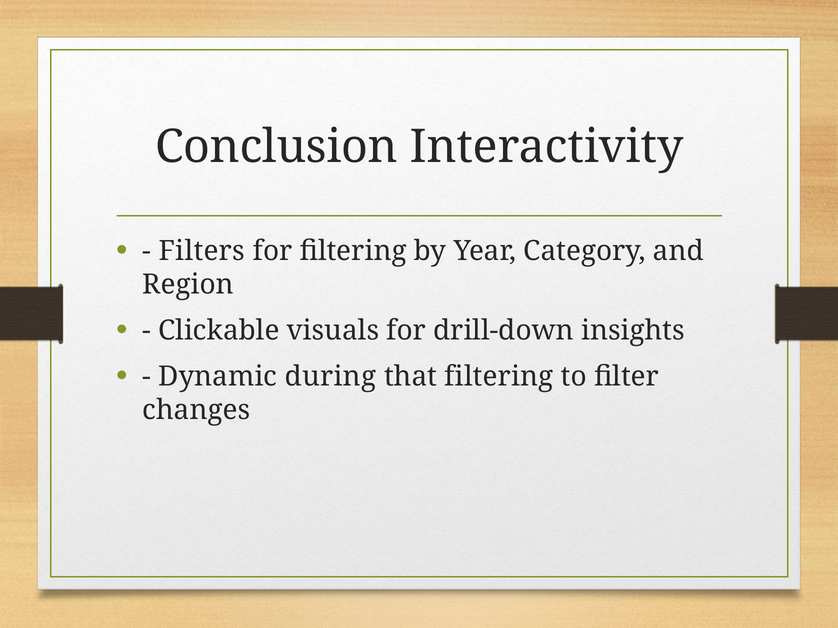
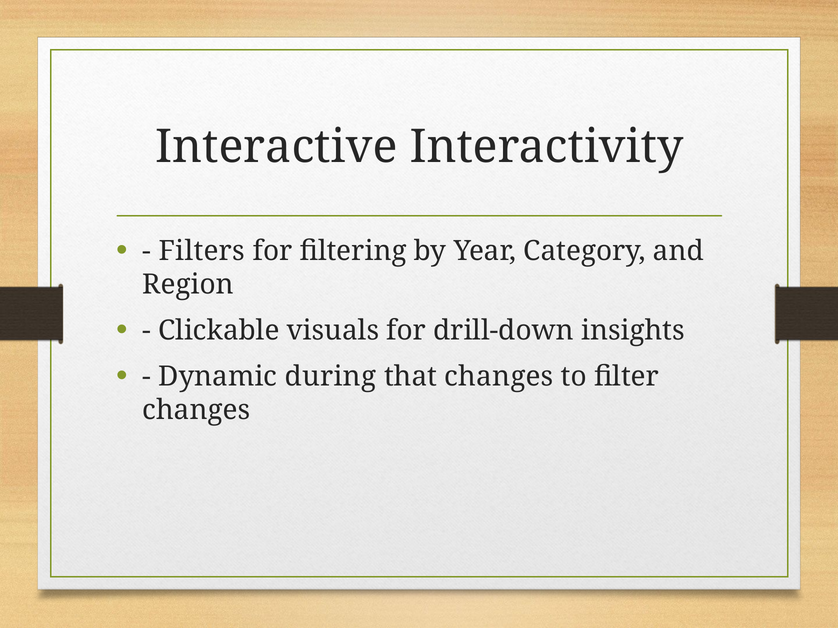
Conclusion: Conclusion -> Interactive (276, 147)
that filtering: filtering -> changes (499, 377)
